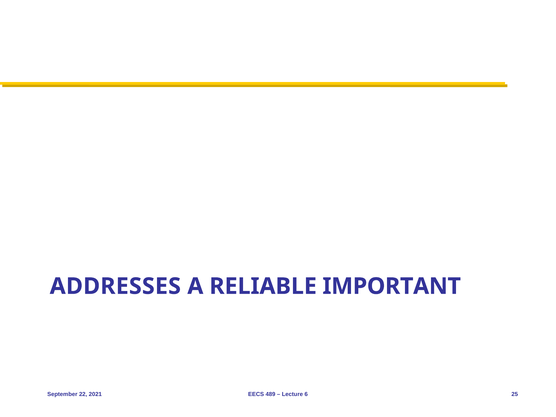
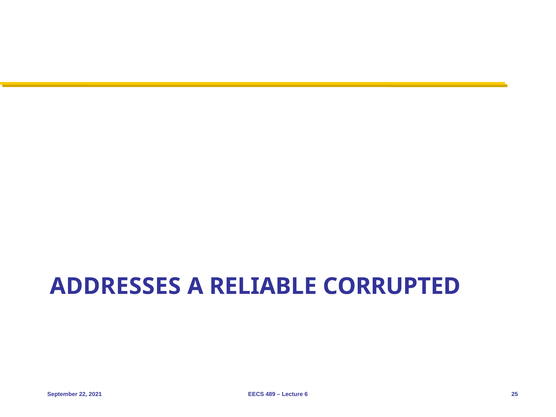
IMPORTANT: IMPORTANT -> CORRUPTED (392, 286)
